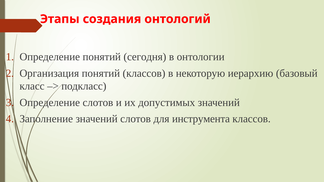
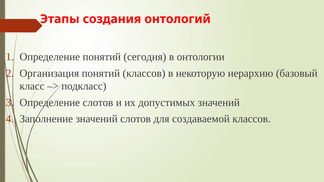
инструмента: инструмента -> создаваемой (201, 119)
